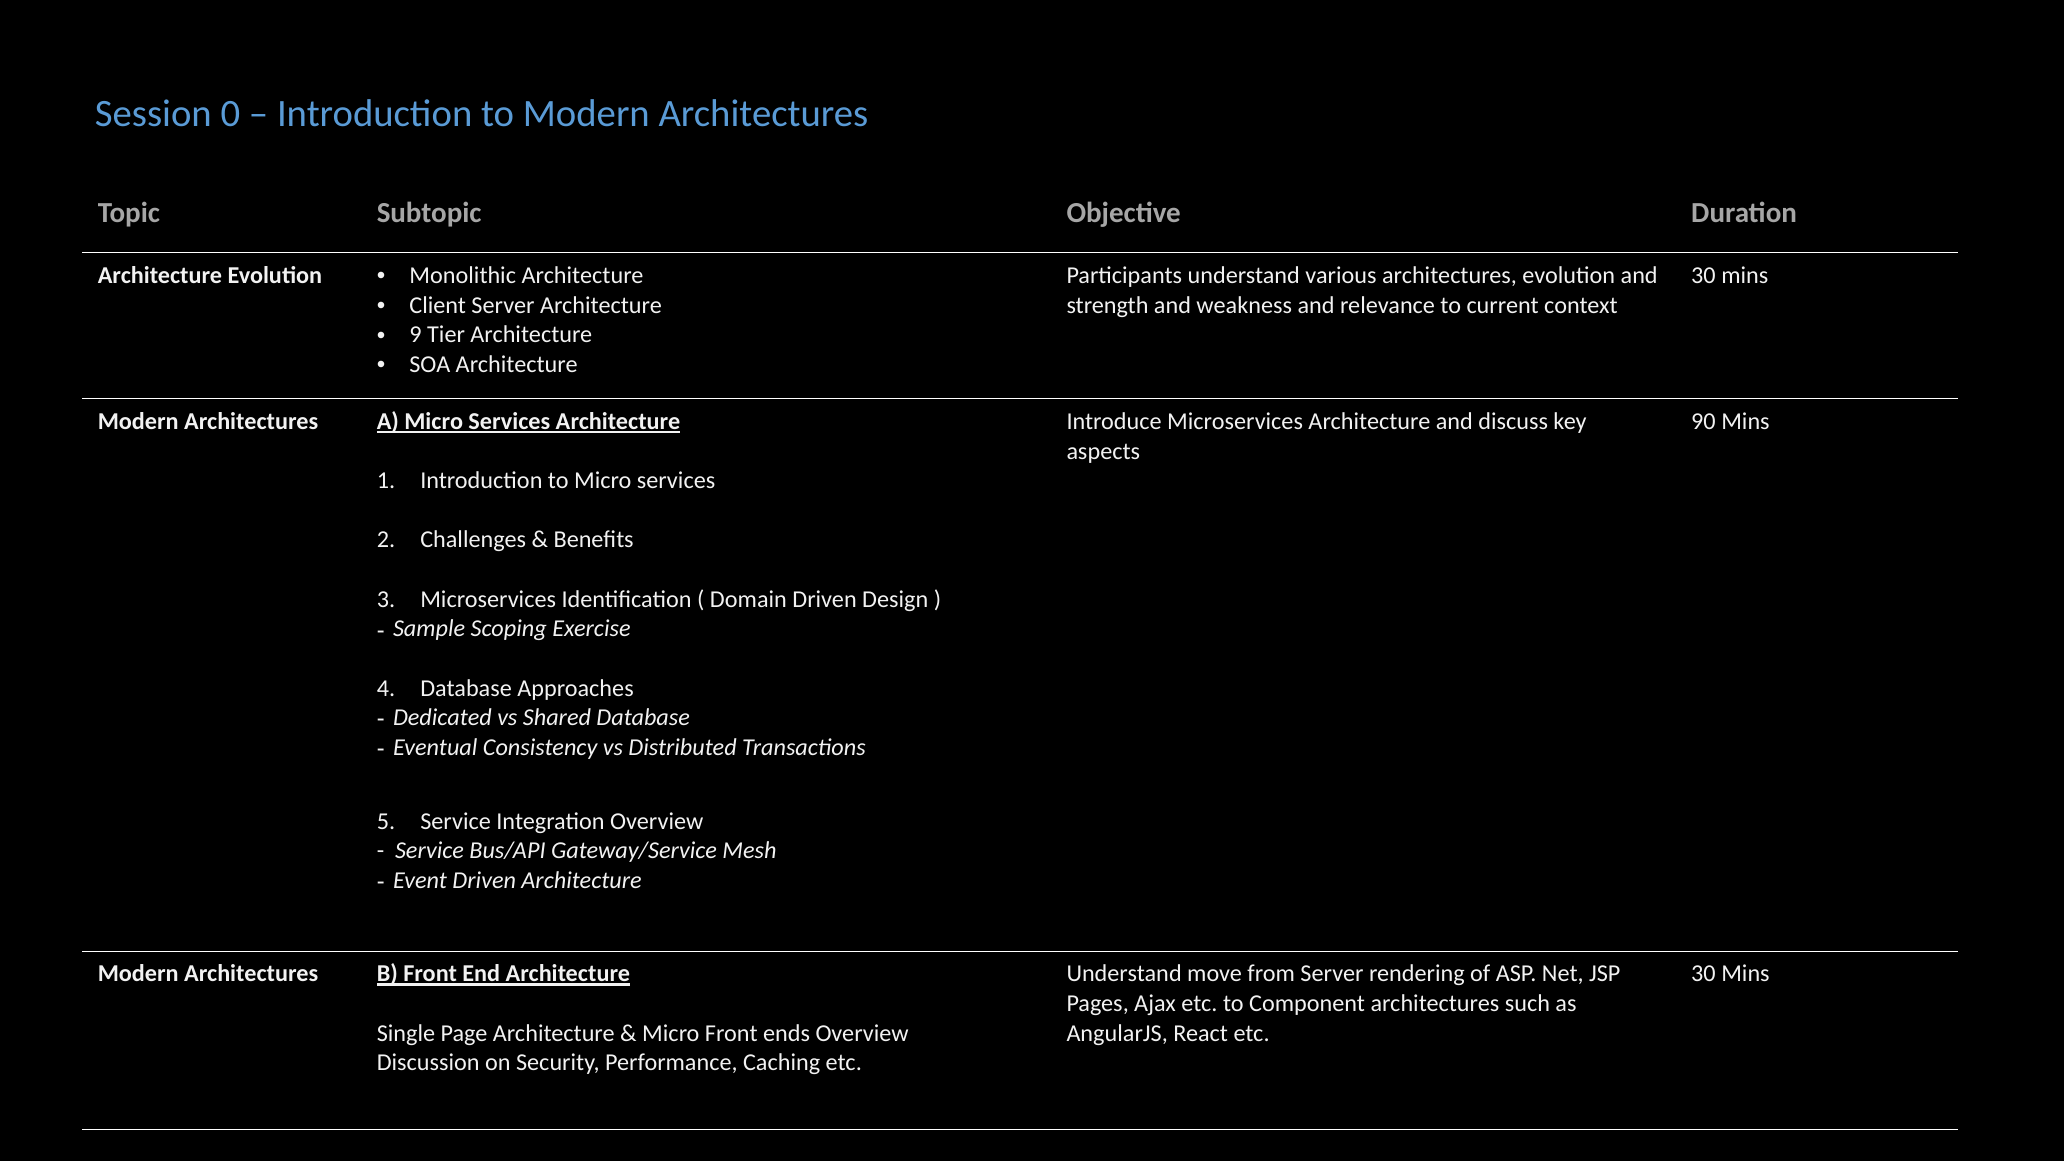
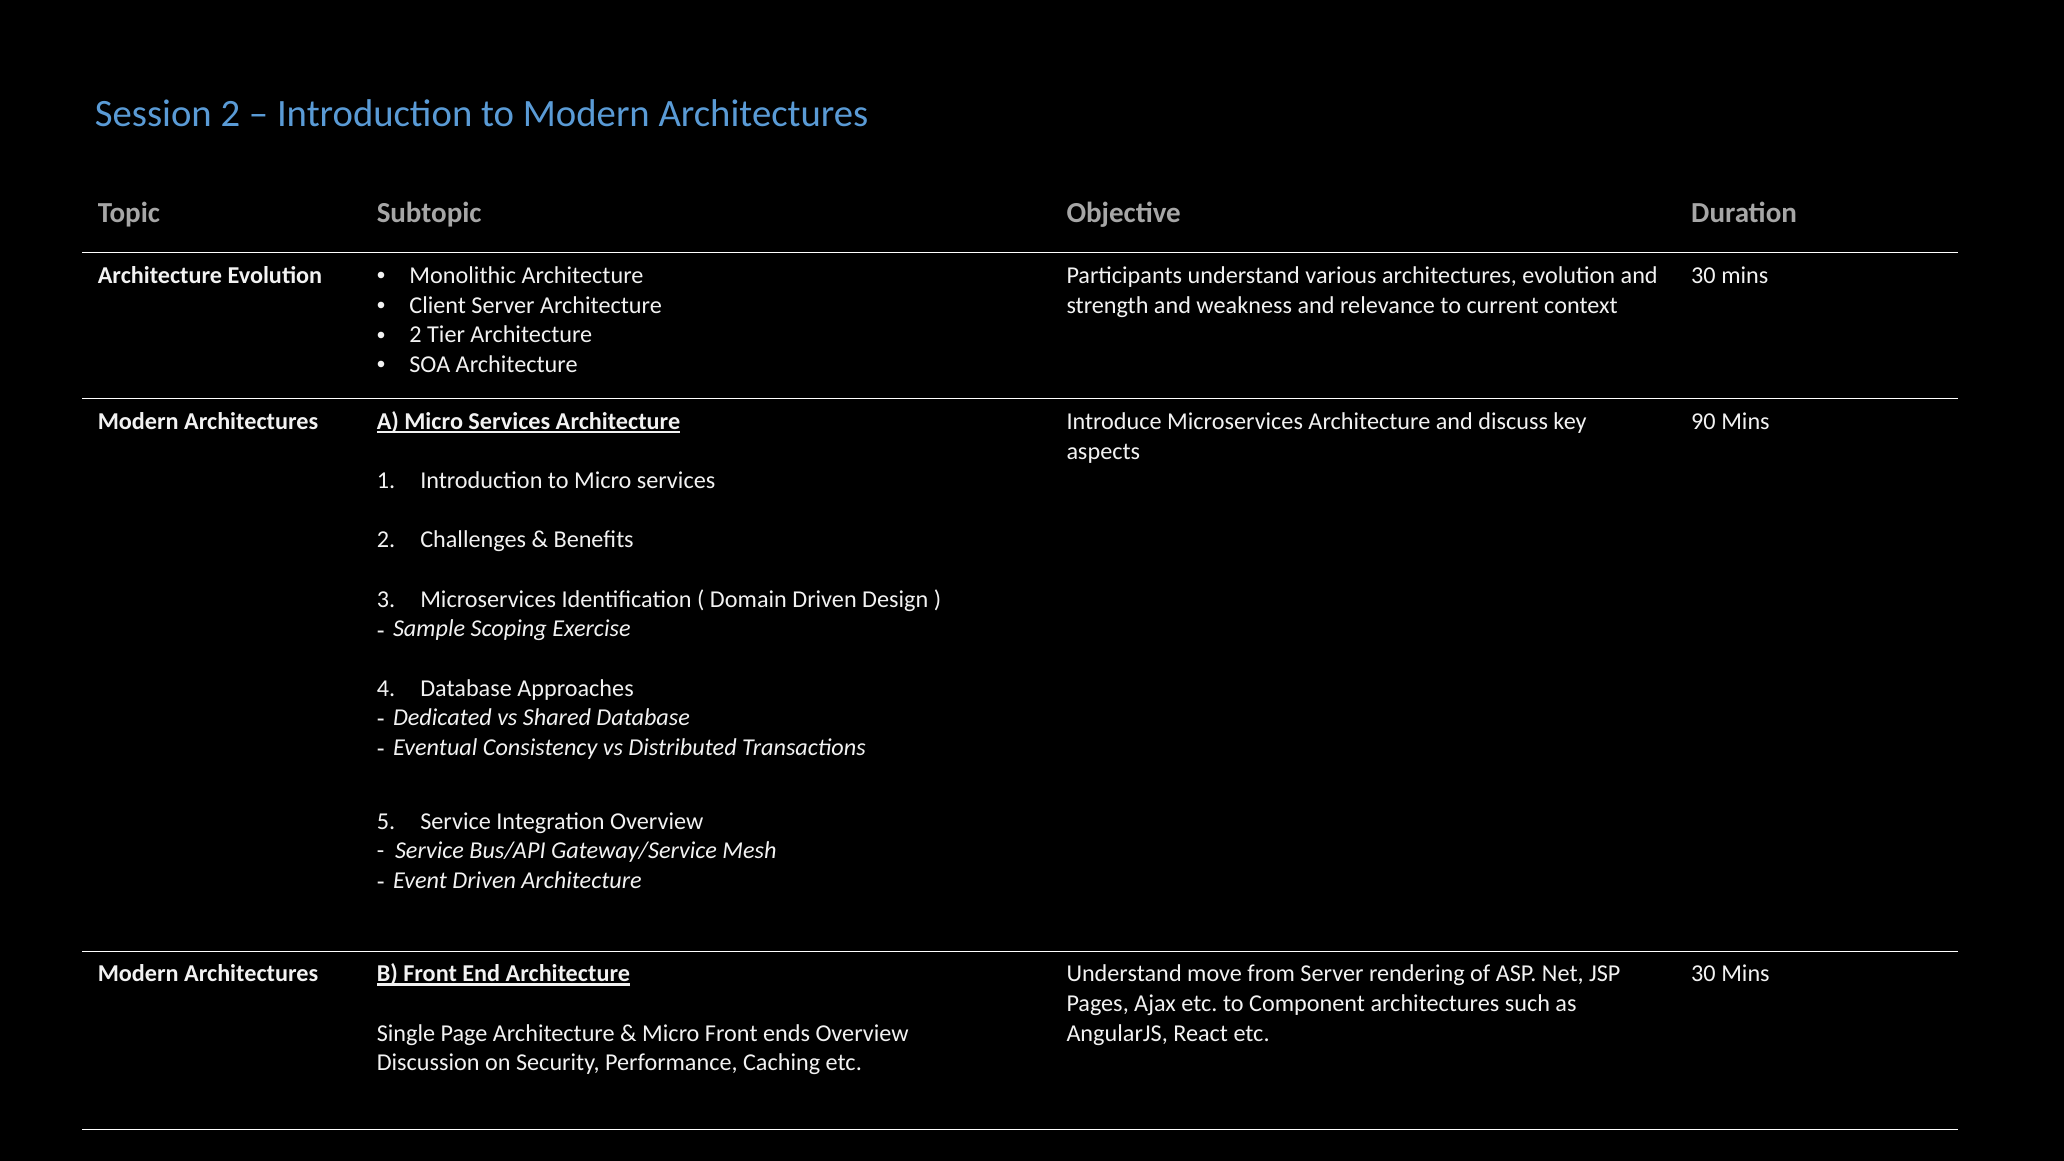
Session 0: 0 -> 2 (230, 113)
9: 9 -> 2 (416, 335)
